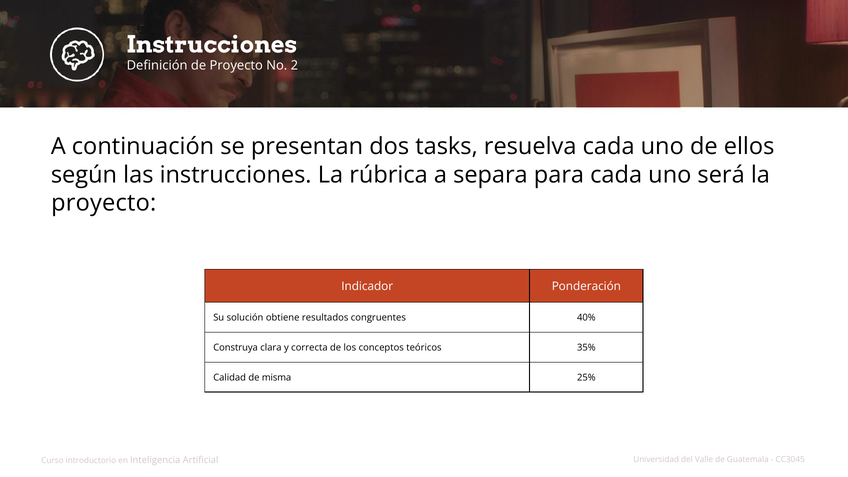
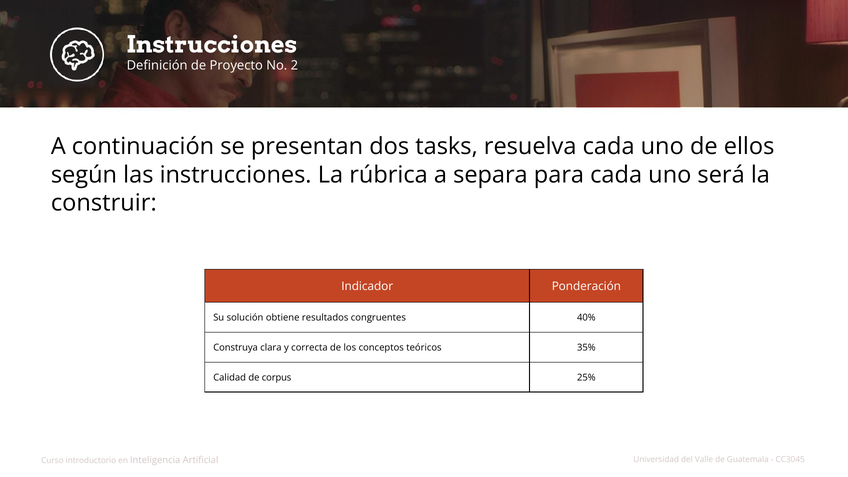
proyecto: proyecto -> construir (104, 203)
misma: misma -> corpus (277, 378)
